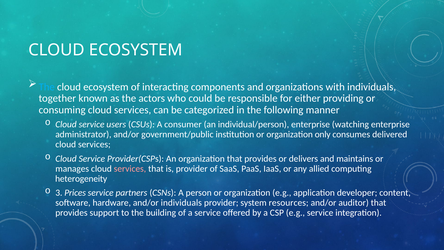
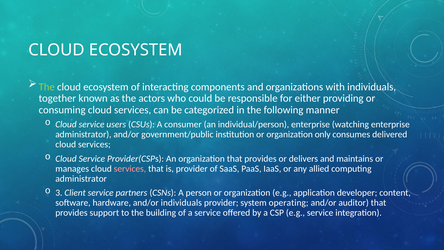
The colour: light blue -> light green (47, 87)
heterogeneity: heterogeneity -> administrator (81, 179)
Prices: Prices -> Client (75, 193)
resources: resources -> operating (289, 203)
